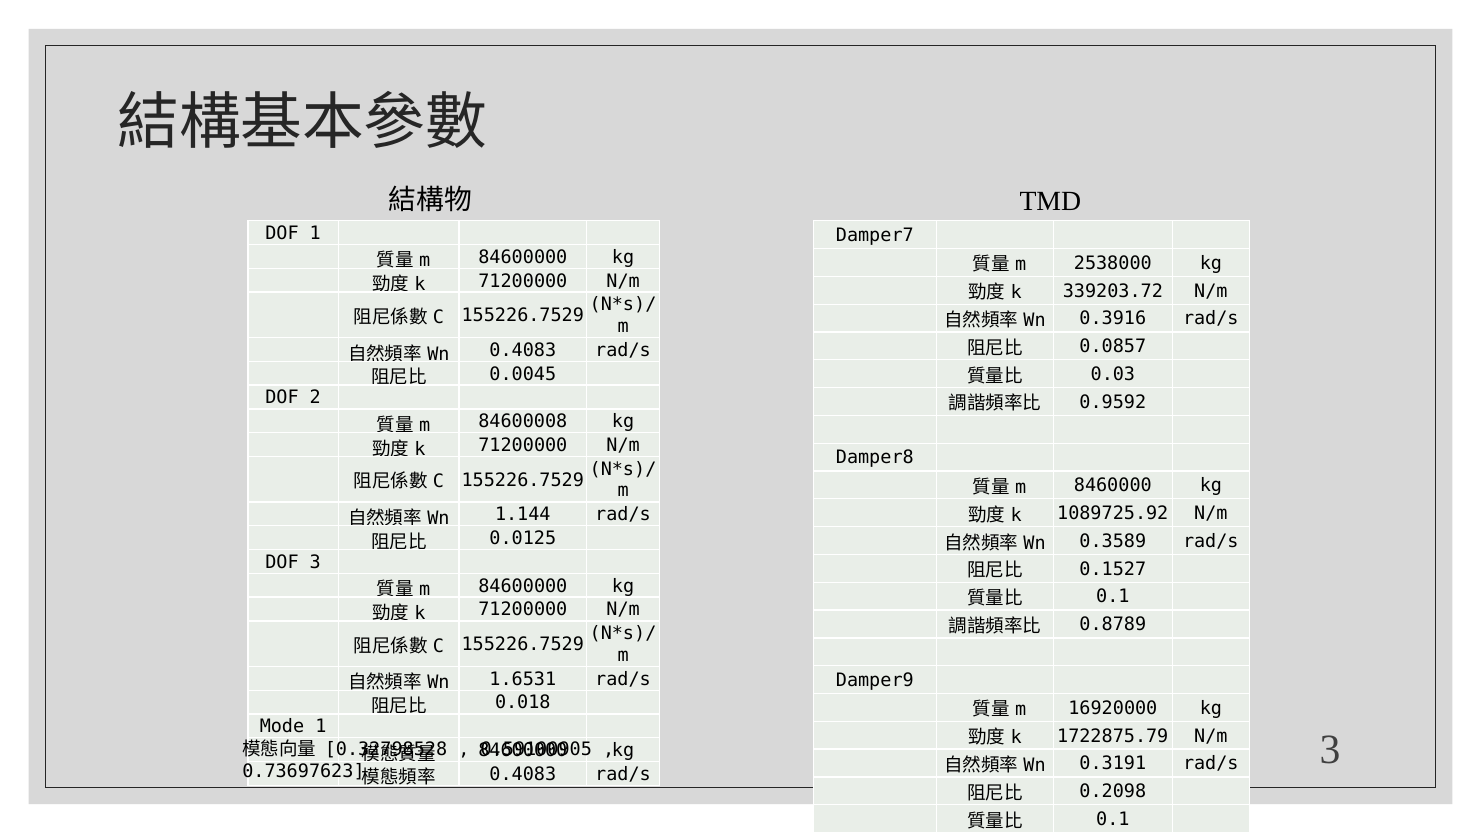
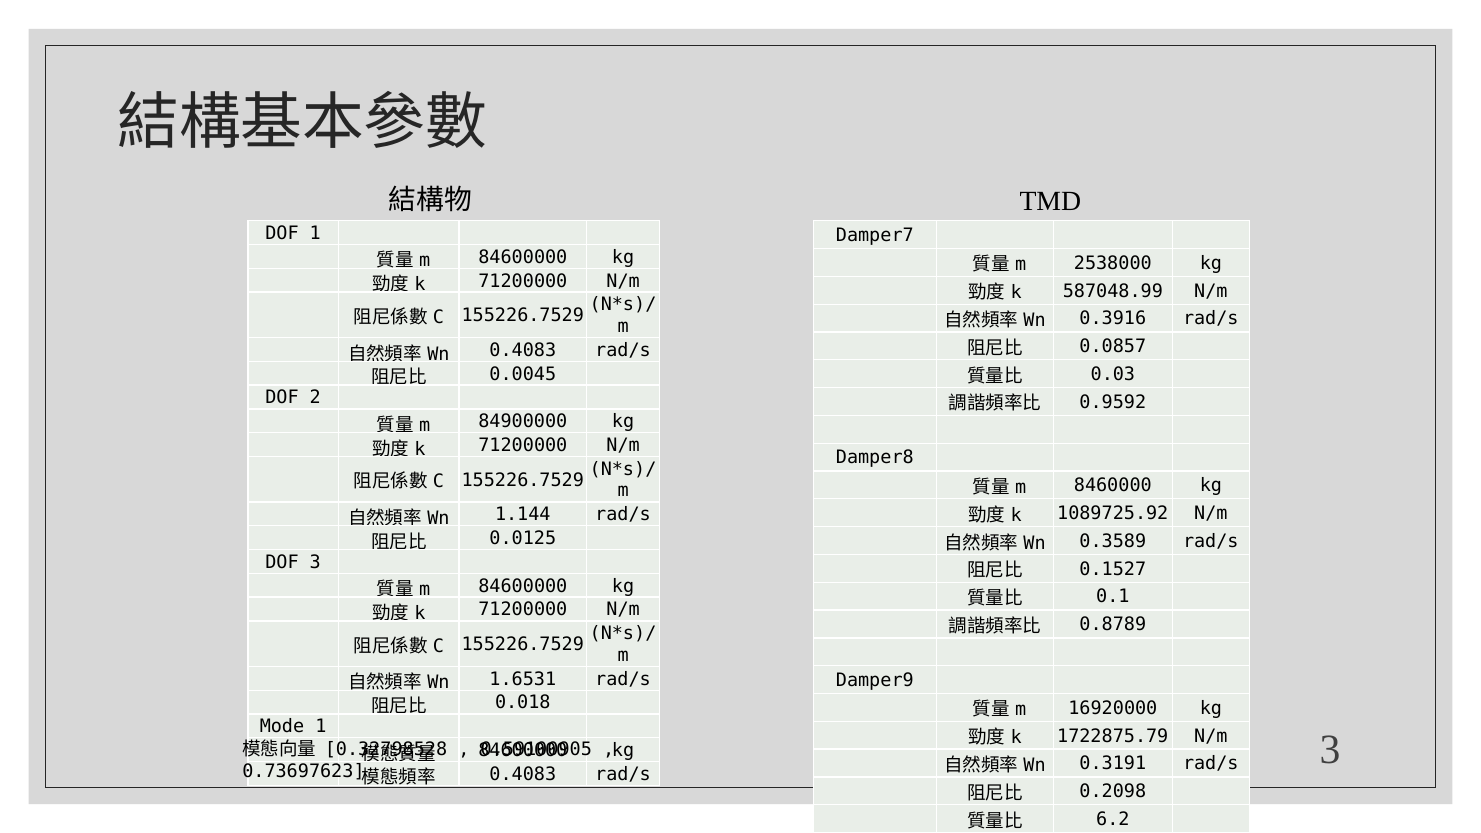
339203.72: 339203.72 -> 587048.99 (1113, 291)
84600008: 84600008 -> 84900000 (523, 422)
0.1: 0.1 -> 6.2 (1113, 819)
